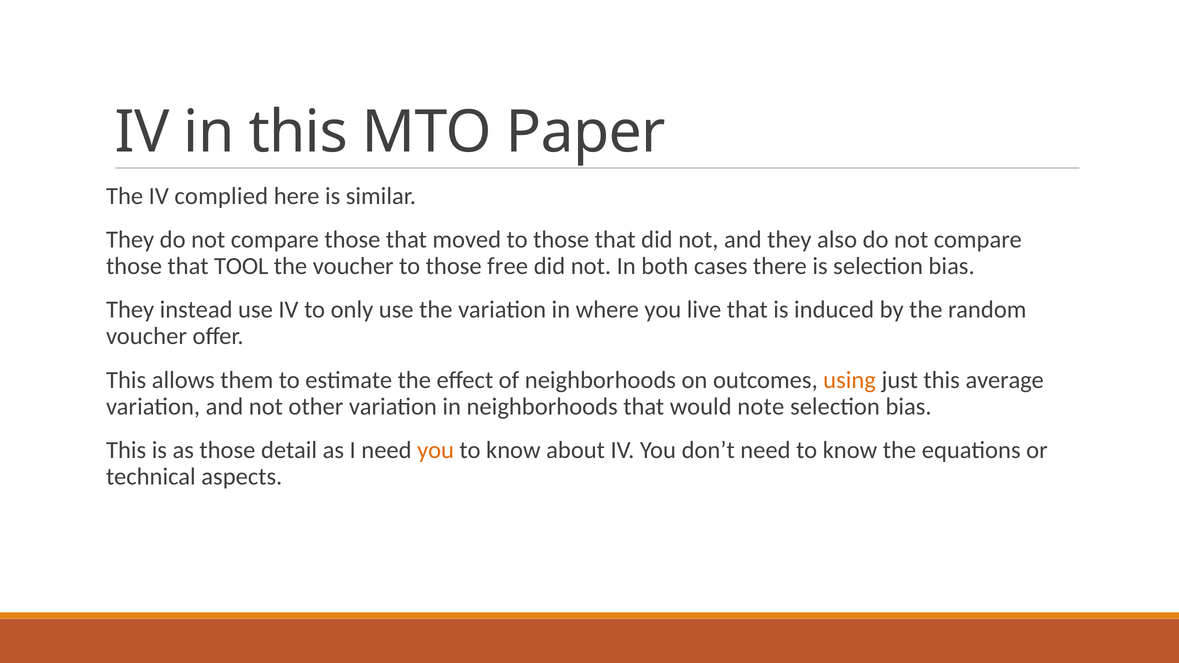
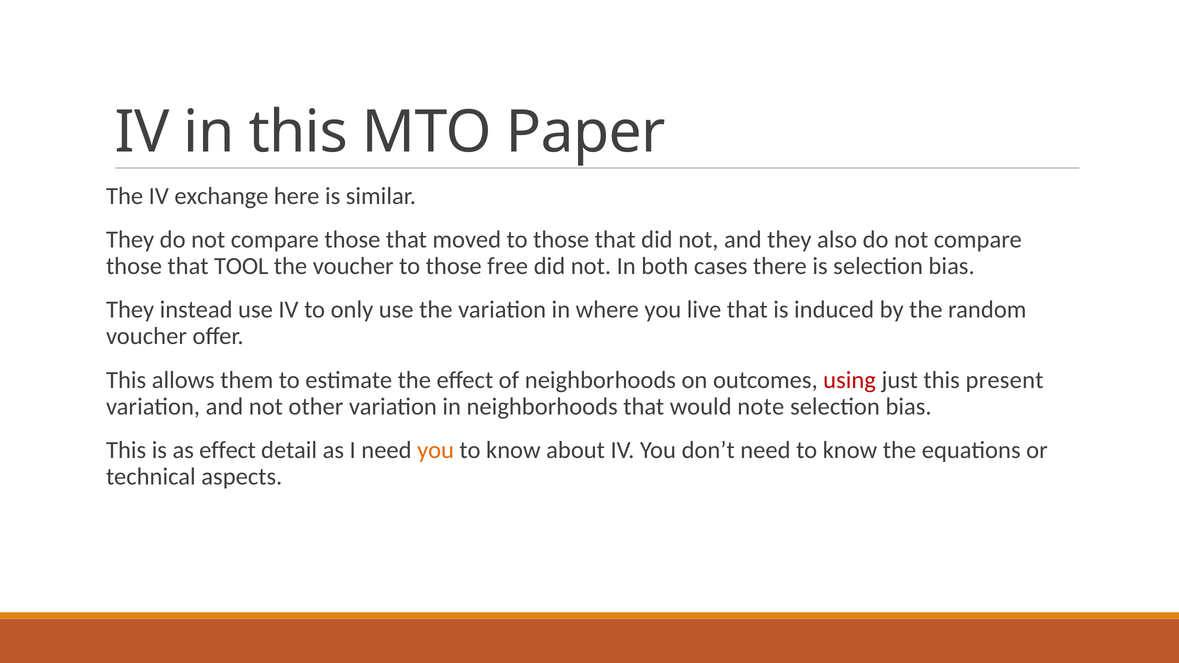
complied: complied -> exchange (221, 196)
using colour: orange -> red (850, 380)
average: average -> present (1004, 380)
as those: those -> effect (228, 450)
